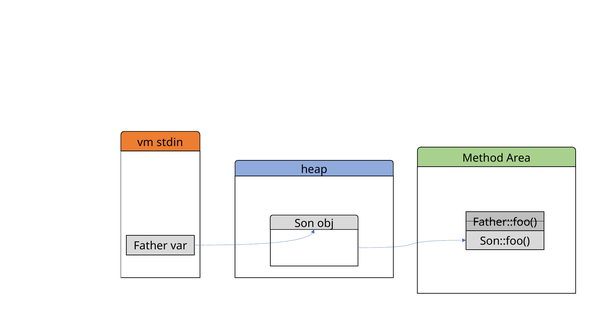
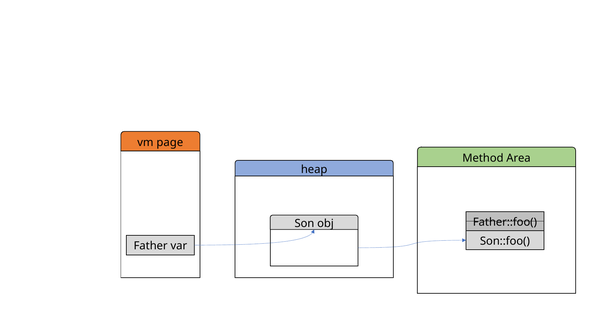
stdin: stdin -> page (170, 143)
